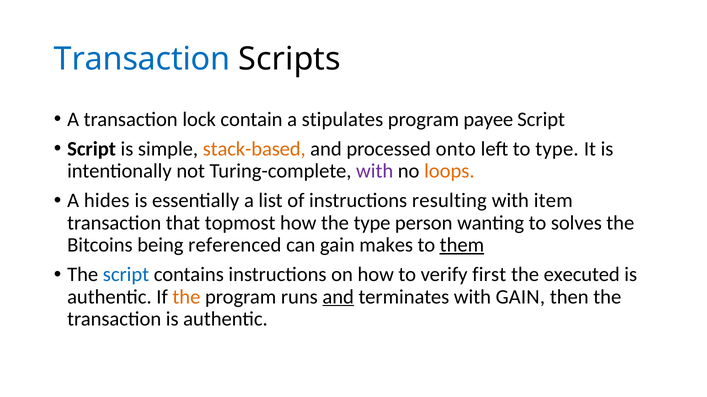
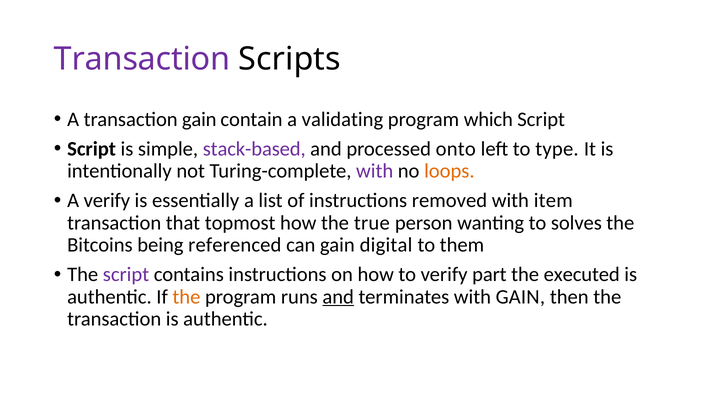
Transaction colour: blue -> purple (142, 59)
transaction lock: lock -> gain (199, 119)
stipulates: stipulates -> validating (342, 119)
payee: payee -> which (488, 119)
stack-based colour: orange -> purple (254, 149)
A hides: hides -> verify (107, 201)
resulting: resulting -> removed (449, 201)
the type: type -> true (372, 223)
makes: makes -> digital (386, 245)
them underline: present -> none (462, 245)
script colour: blue -> purple (126, 275)
first: first -> part (489, 275)
